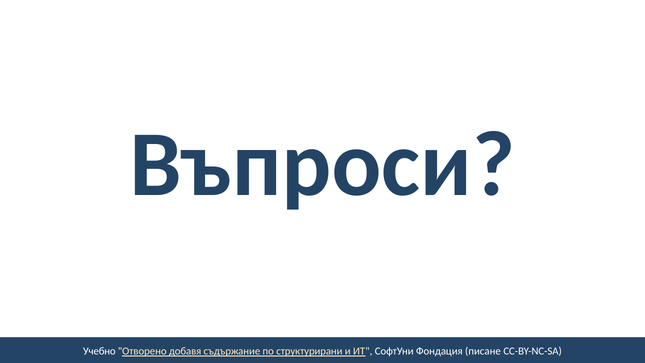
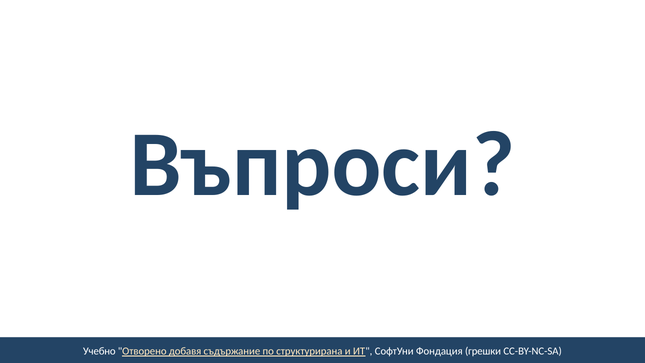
структурирани: структурирани -> структурирана (309, 351)
писане: писане -> грешки (483, 351)
